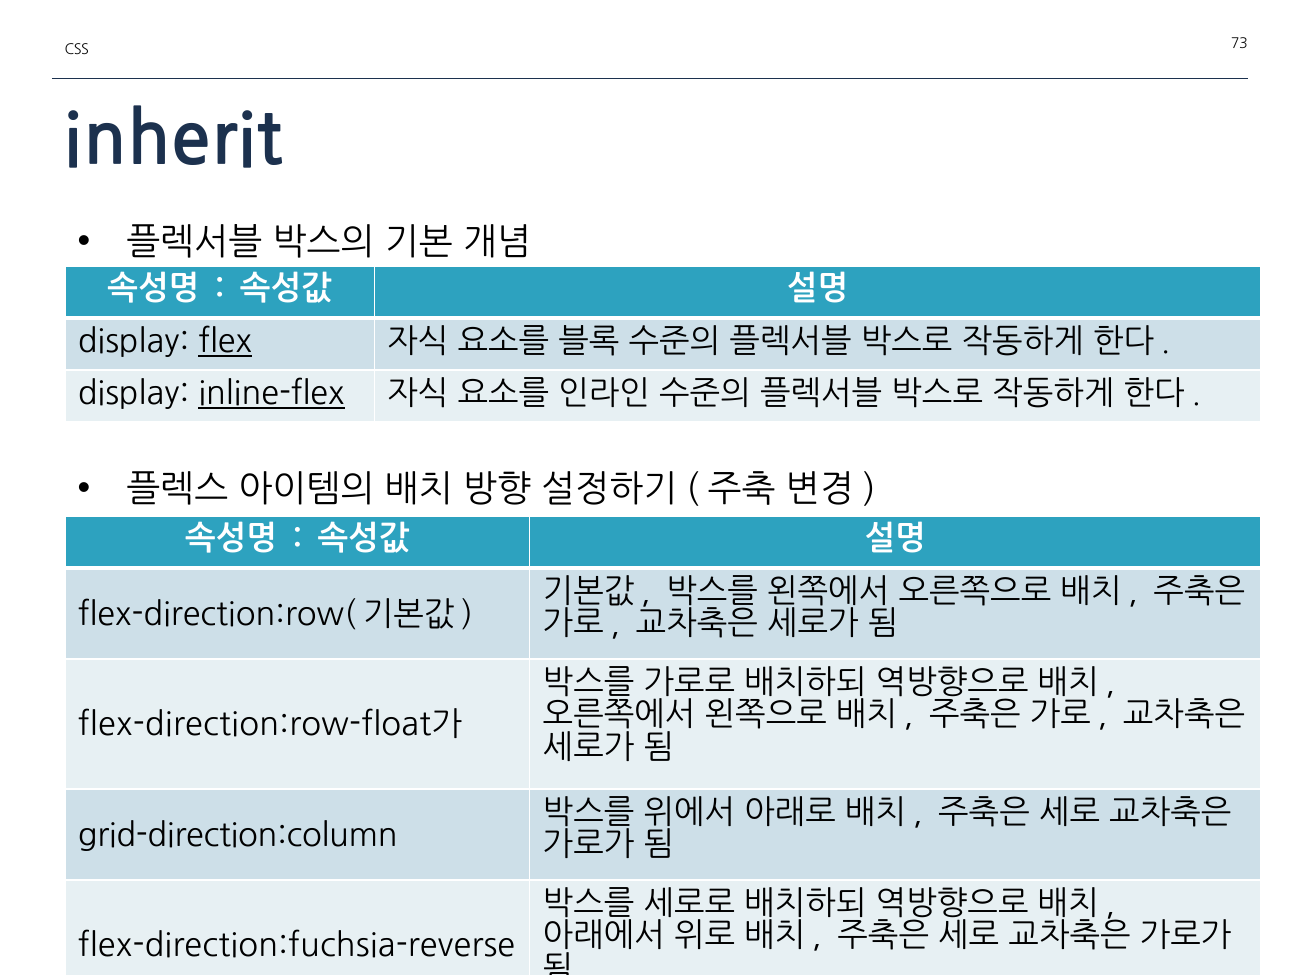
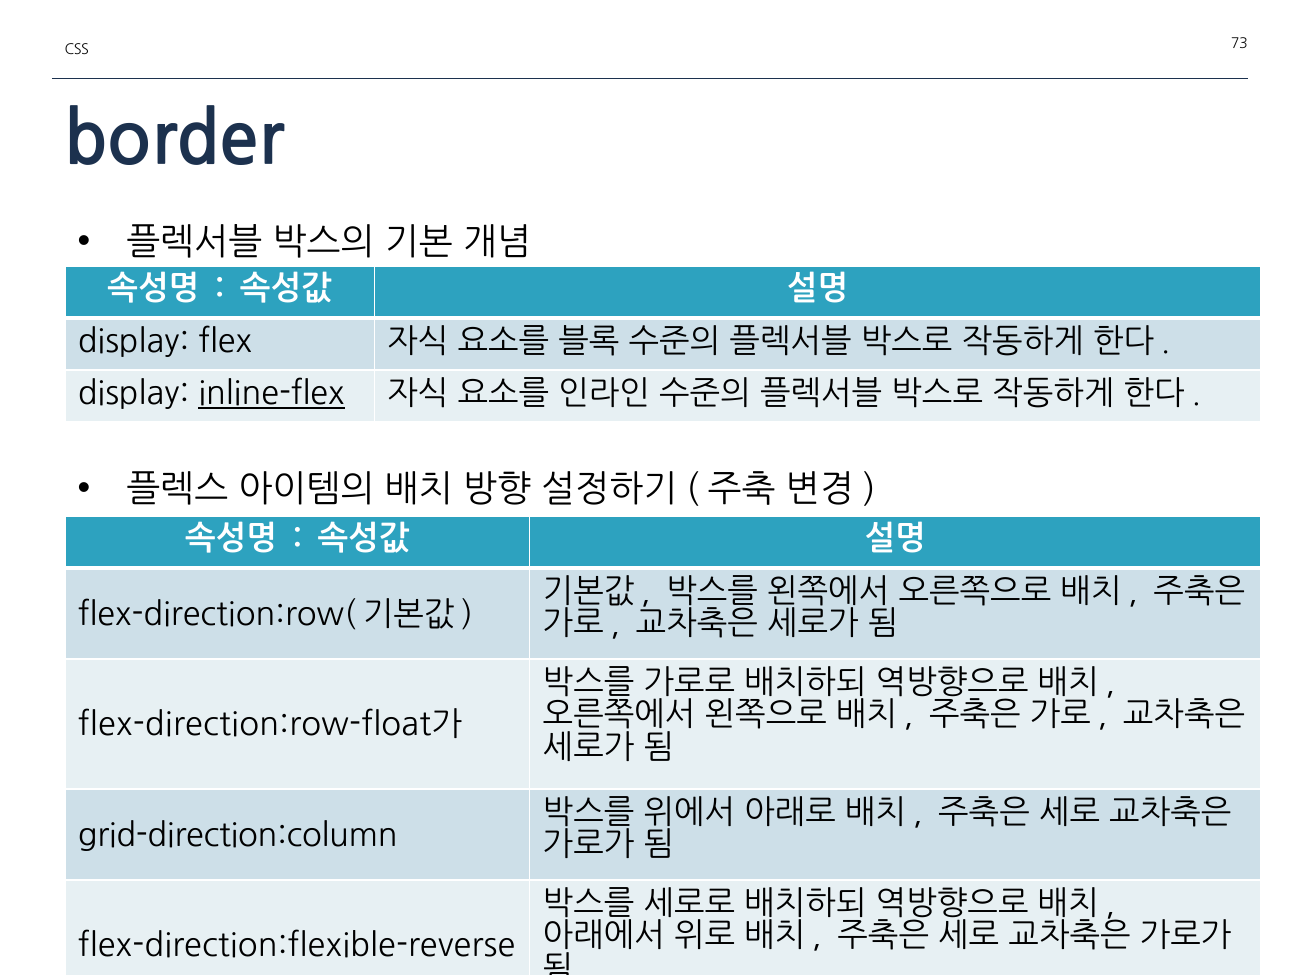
inherit: inherit -> border (175, 141)
flex underline: present -> none (225, 342)
flex-direction:fuchsia-reverse: flex-direction:fuchsia-reverse -> flex-direction:flexible-reverse (297, 947)
